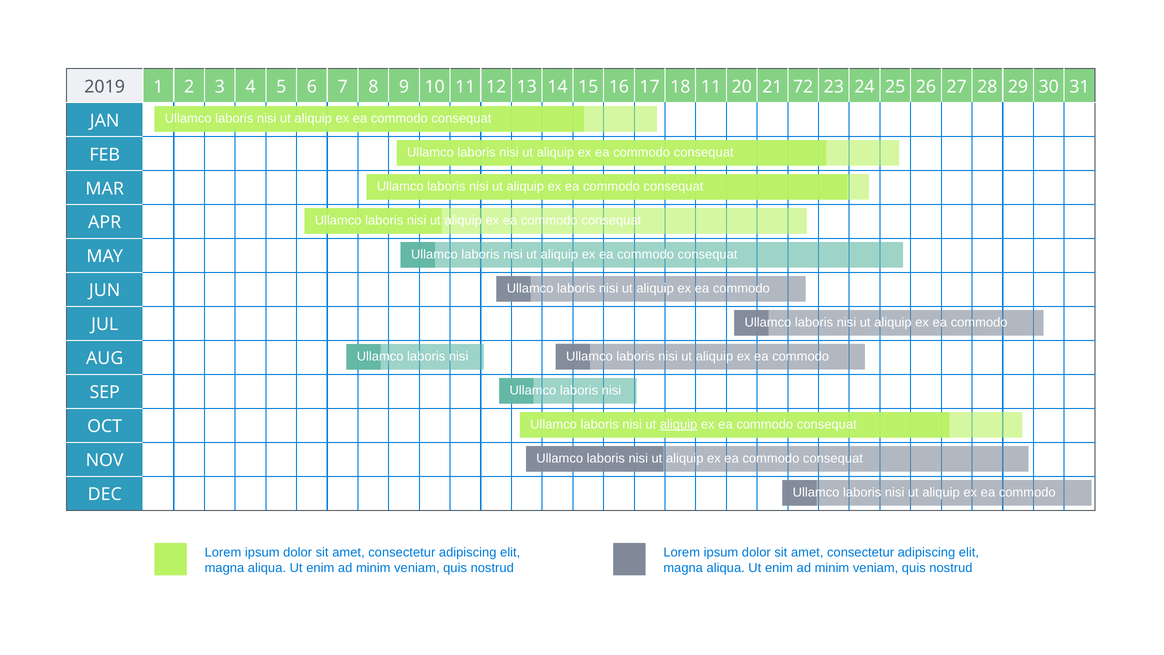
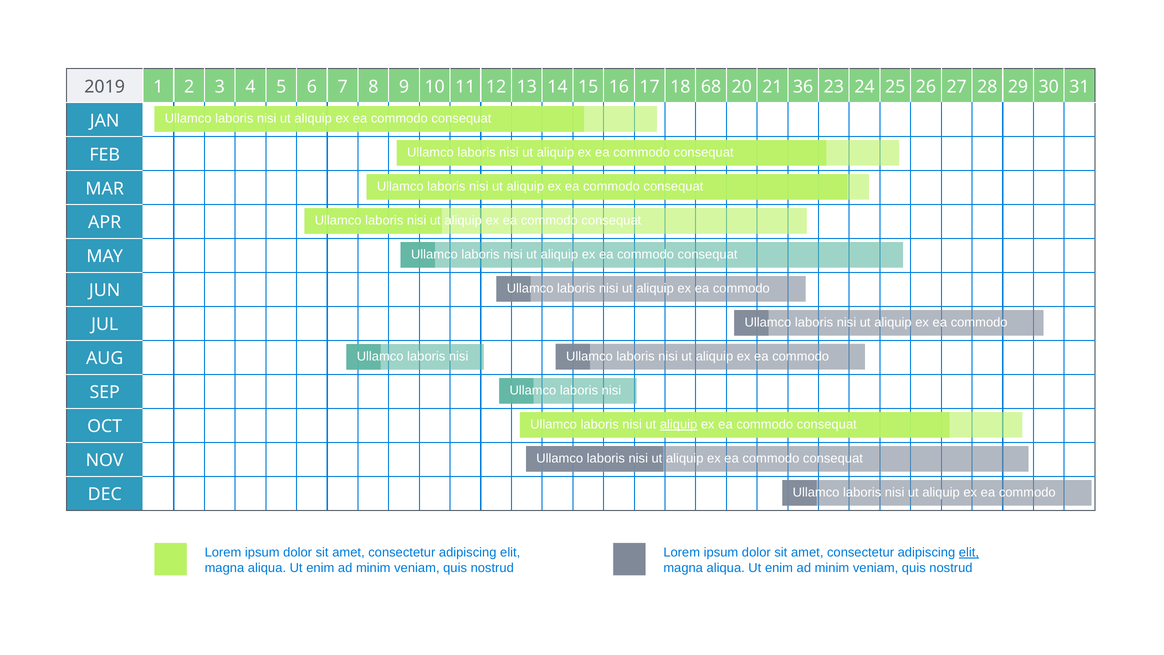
18 11: 11 -> 68 (711, 87)
72: 72 -> 36 (803, 87)
elit underline: none -> present (969, 552)
